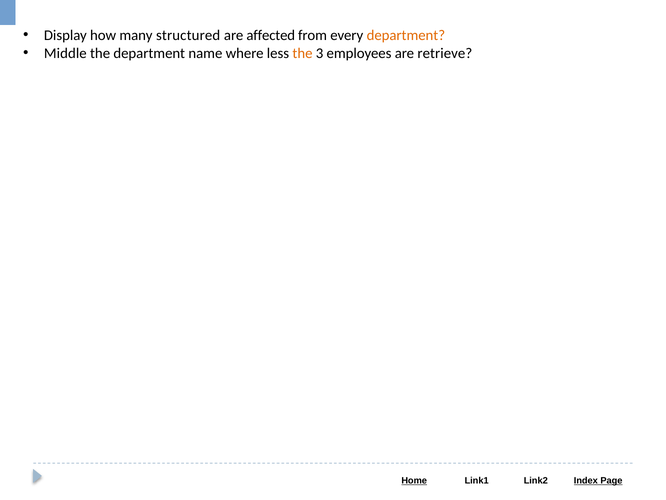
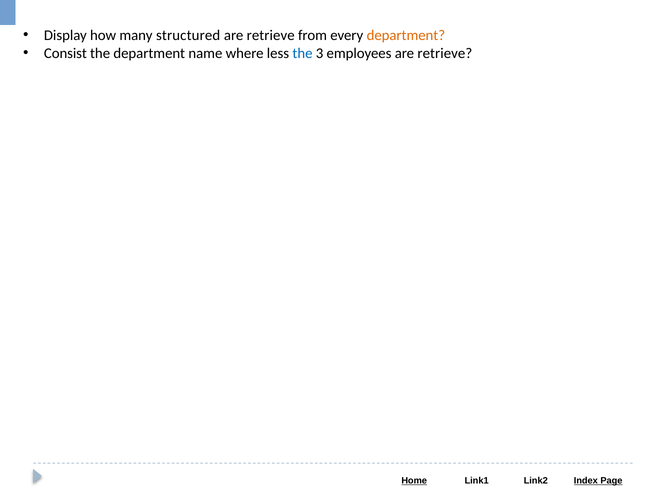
affected: affected -> retrieve (271, 35)
Middle: Middle -> Consist (65, 53)
the colour: orange -> blue (302, 53)
